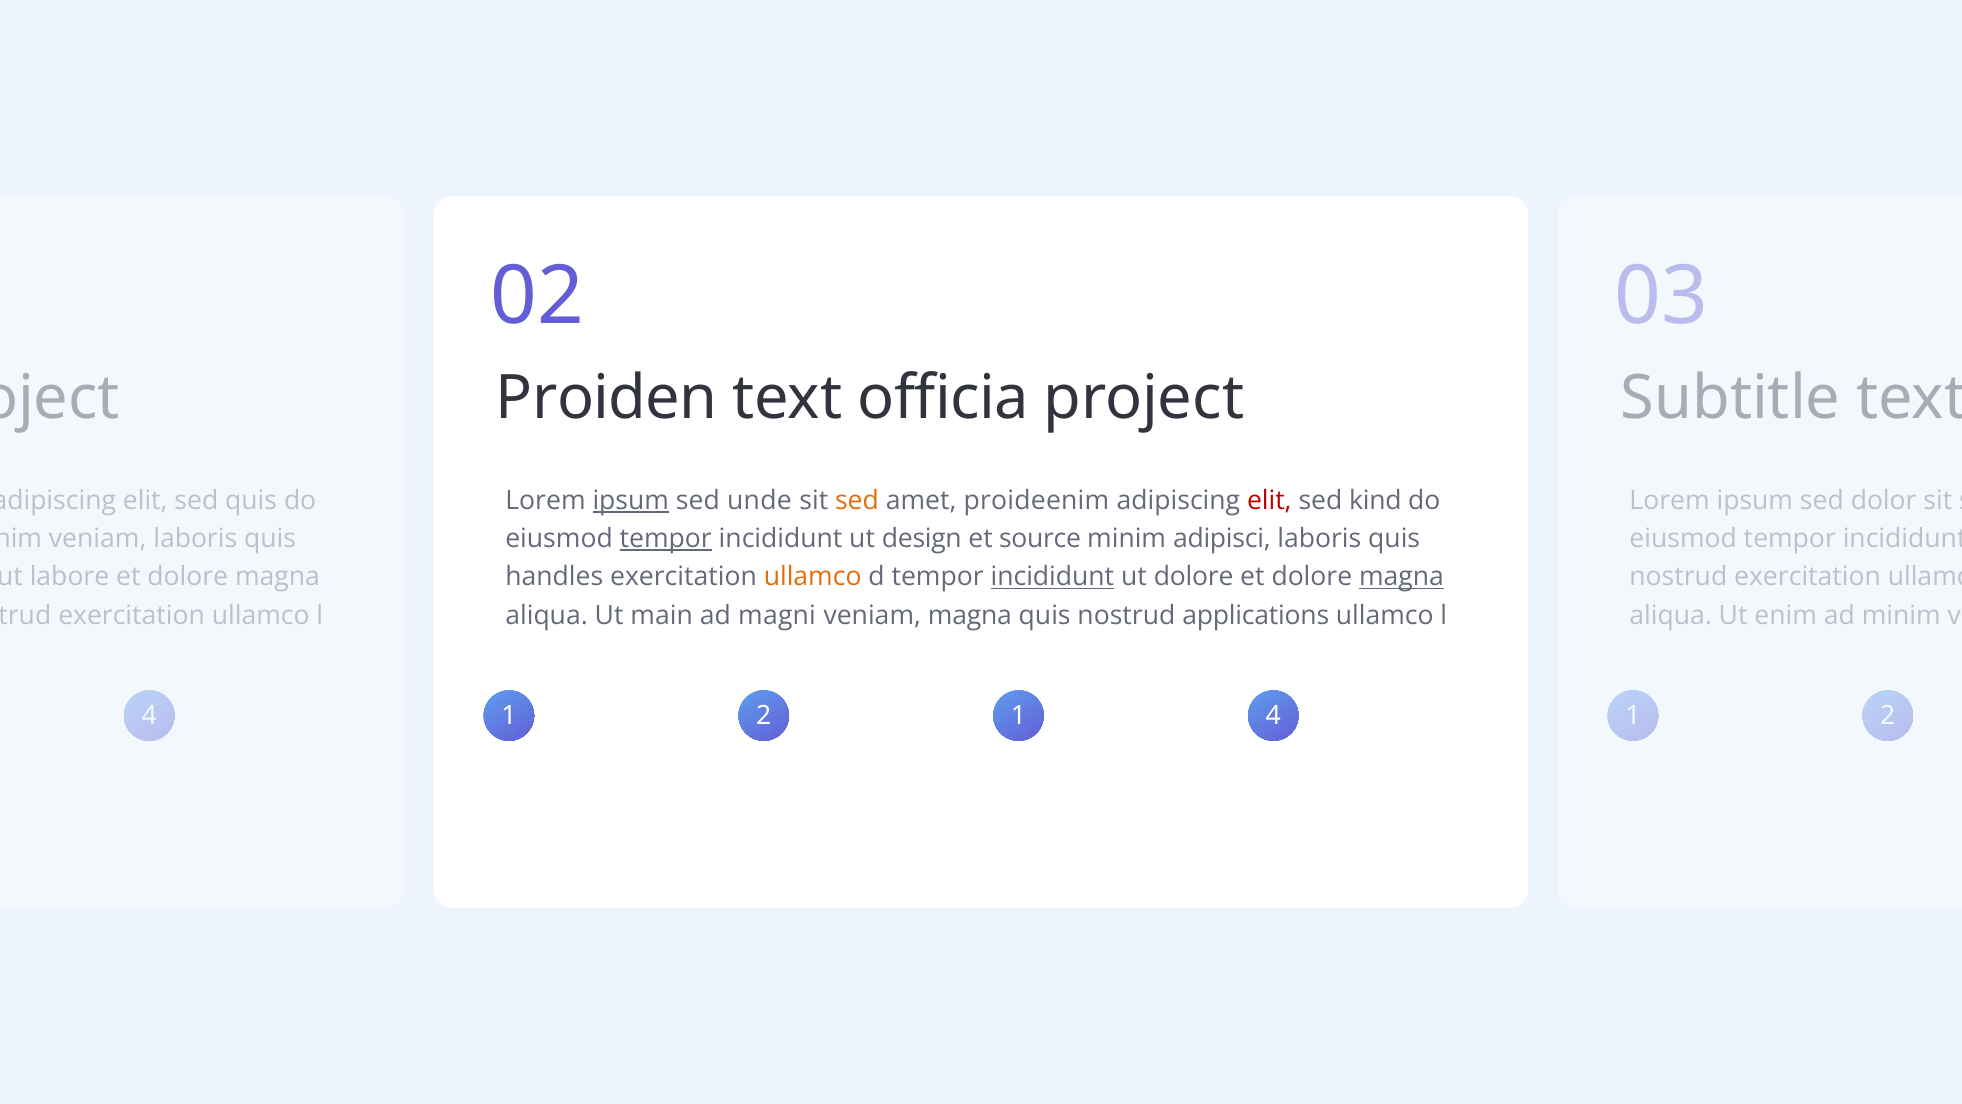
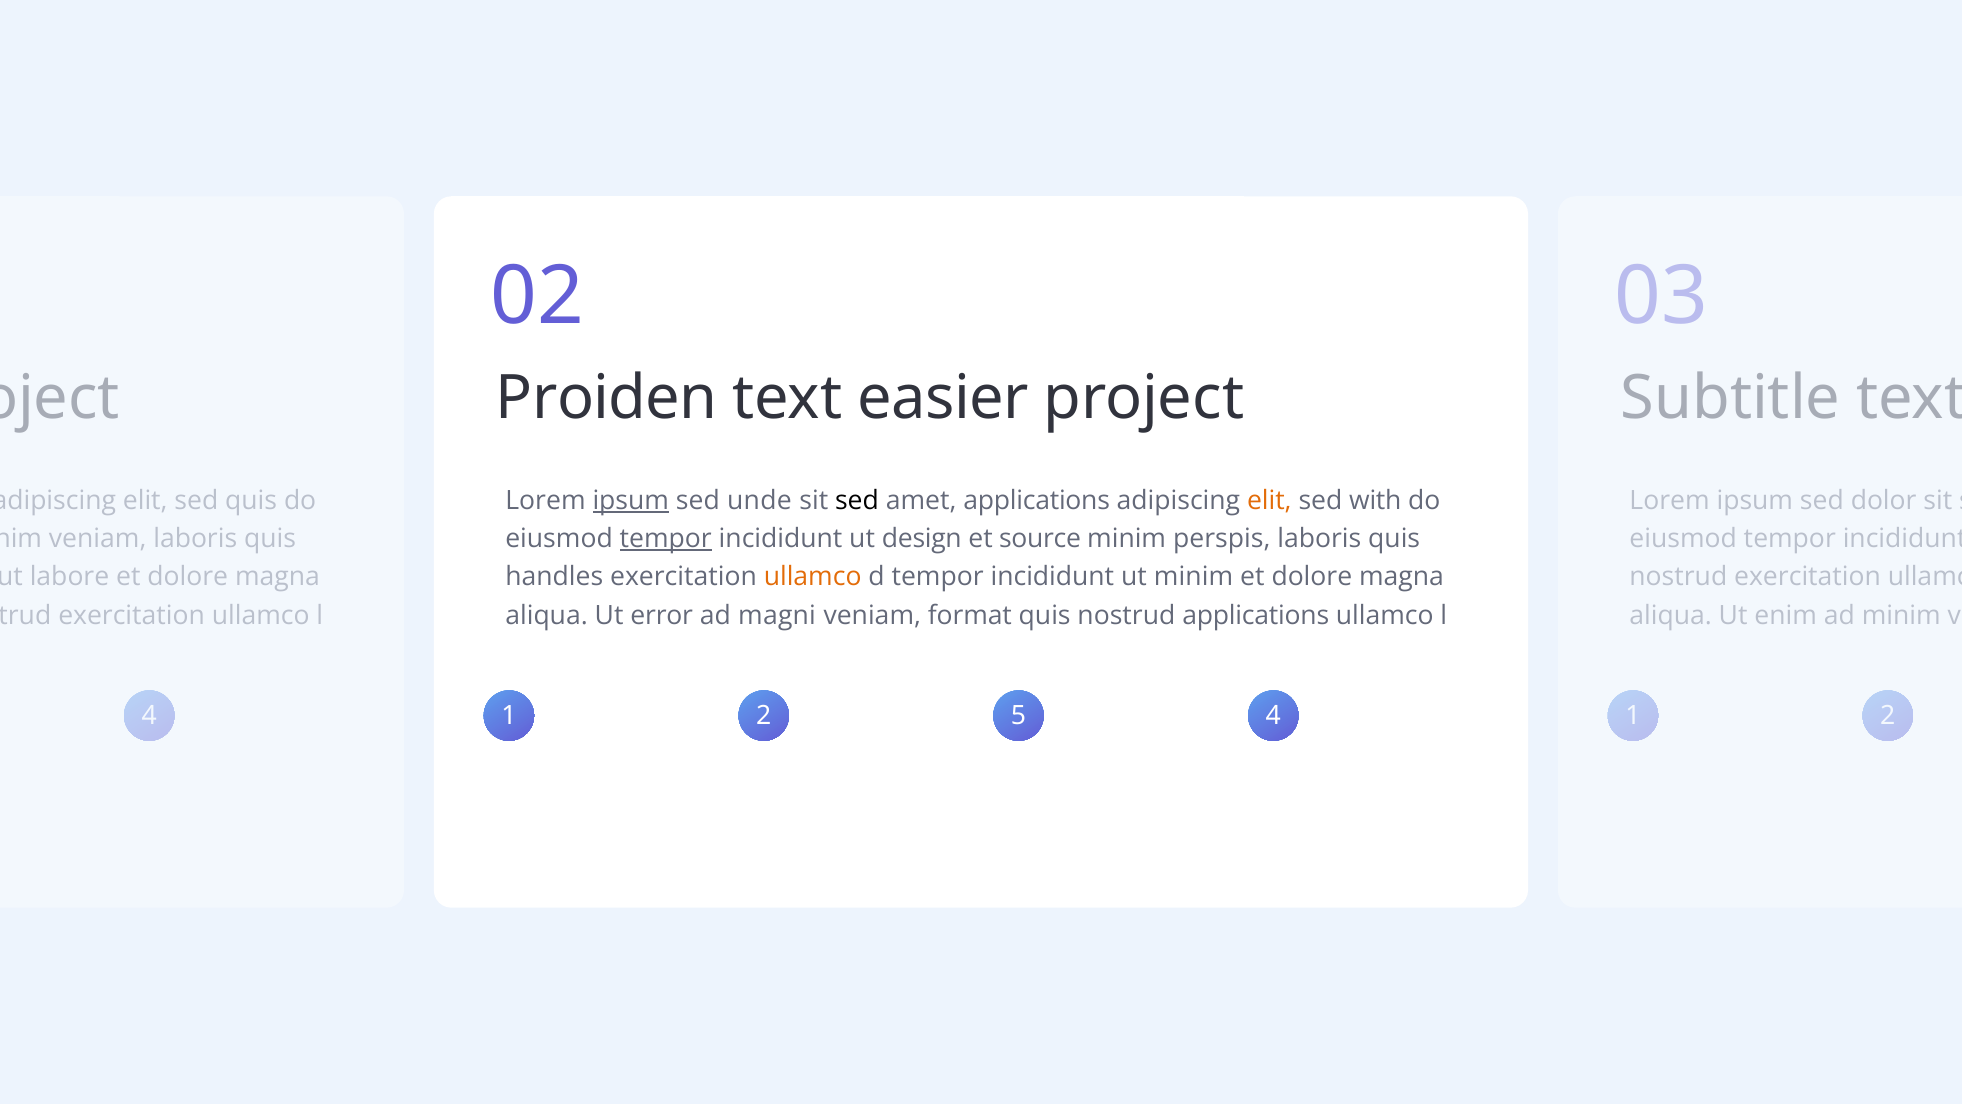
officia: officia -> easier (943, 398)
sed colour: orange -> black (857, 500)
amet proideenim: proideenim -> applications (1037, 500)
elit colour: red -> orange (1269, 500)
kind: kind -> with (1375, 500)
adipisci: adipisci -> perspis (1222, 539)
incididunt underline: present -> none (1052, 577)
ut dolore: dolore -> minim (1193, 577)
magna underline: present -> none (1402, 577)
main: main -> error (662, 615)
veniam magna: magna -> format (970, 615)
2 1: 1 -> 5 (1018, 715)
